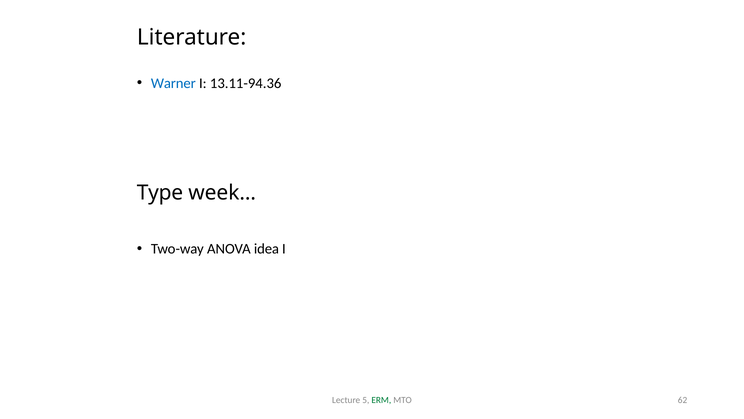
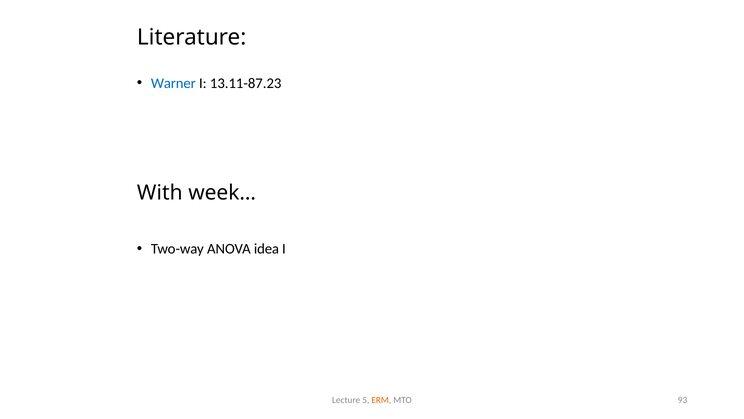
13.11-94.36: 13.11-94.36 -> 13.11-87.23 (246, 83)
Type: Type -> With (160, 193)
ERM colour: green -> orange (381, 400)
62: 62 -> 93 (683, 400)
